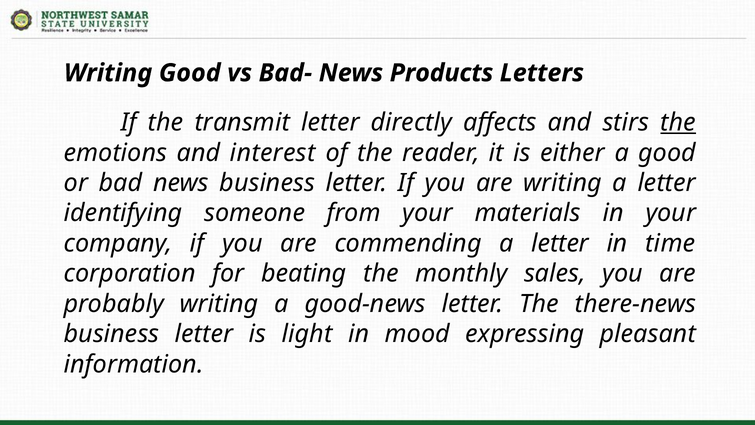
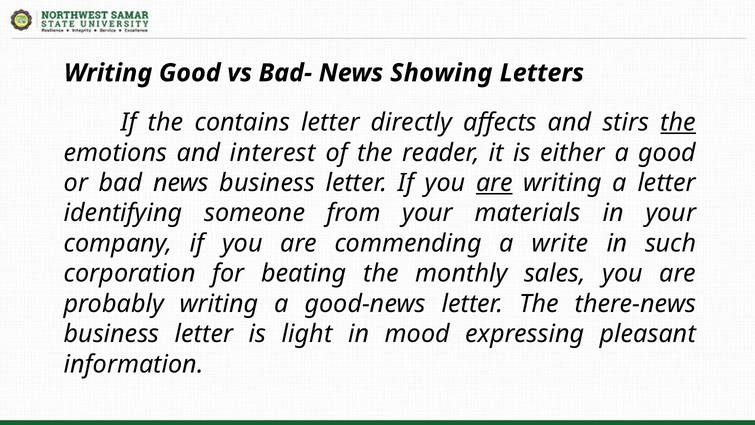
Products: Products -> Showing (441, 73)
transmit: transmit -> contains (242, 122)
are underline: none -> present (494, 183)
commending a letter: letter -> write (560, 243)
time: time -> such (671, 243)
